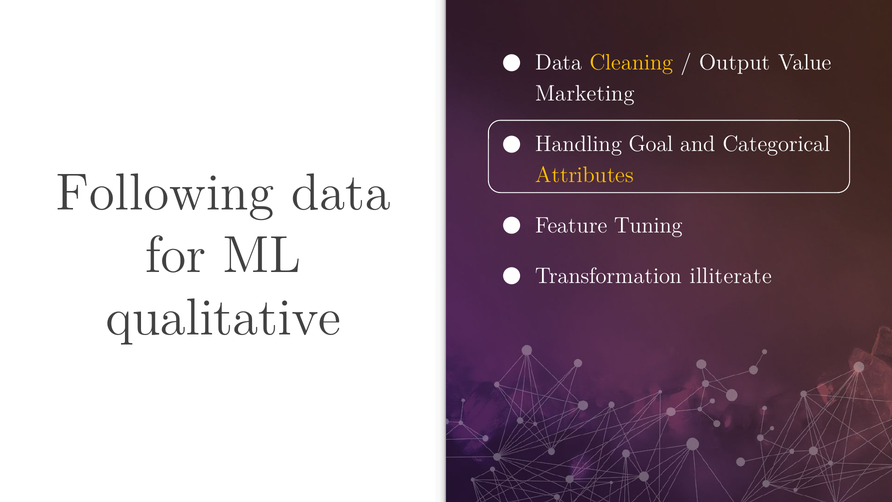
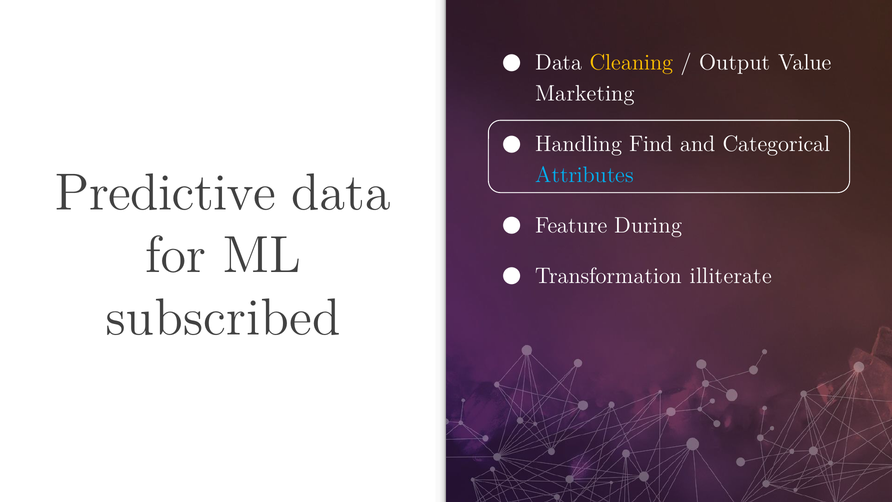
Goal: Goal -> Find (651, 144)
Attributes colour: yellow -> light blue (585, 175)
Following: Following -> Predictive (165, 192)
Tuning: Tuning -> During (648, 225)
qualitative: qualitative -> subscribed (223, 317)
